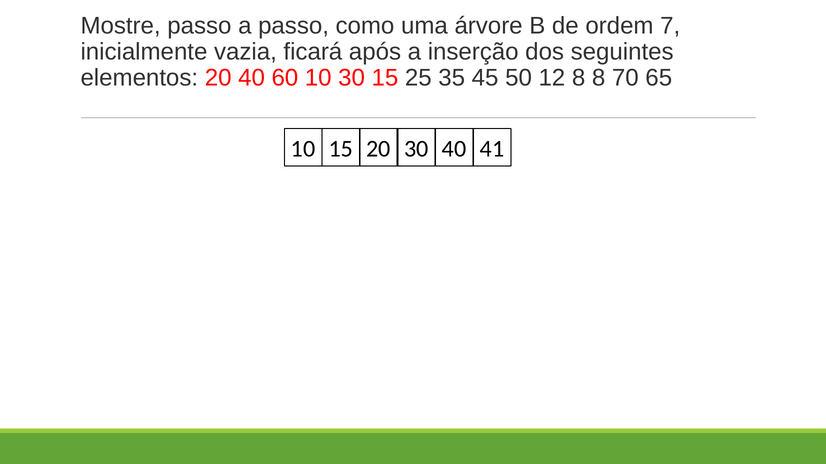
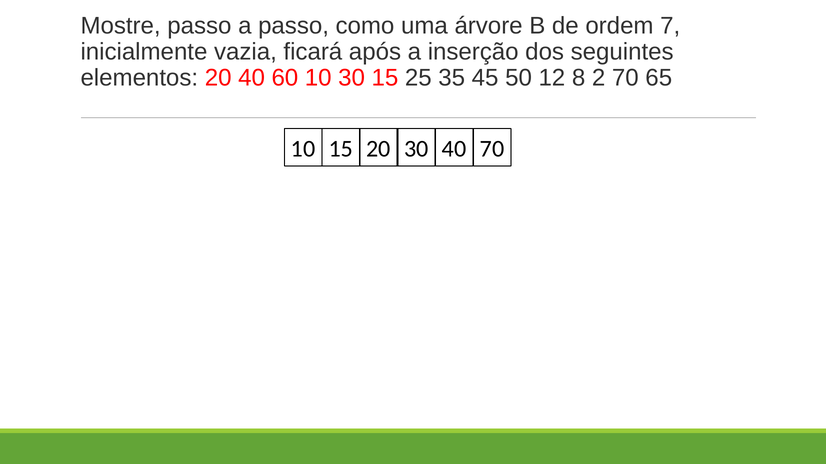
8 8: 8 -> 2 (599, 78)
40 41: 41 -> 70 (492, 149)
